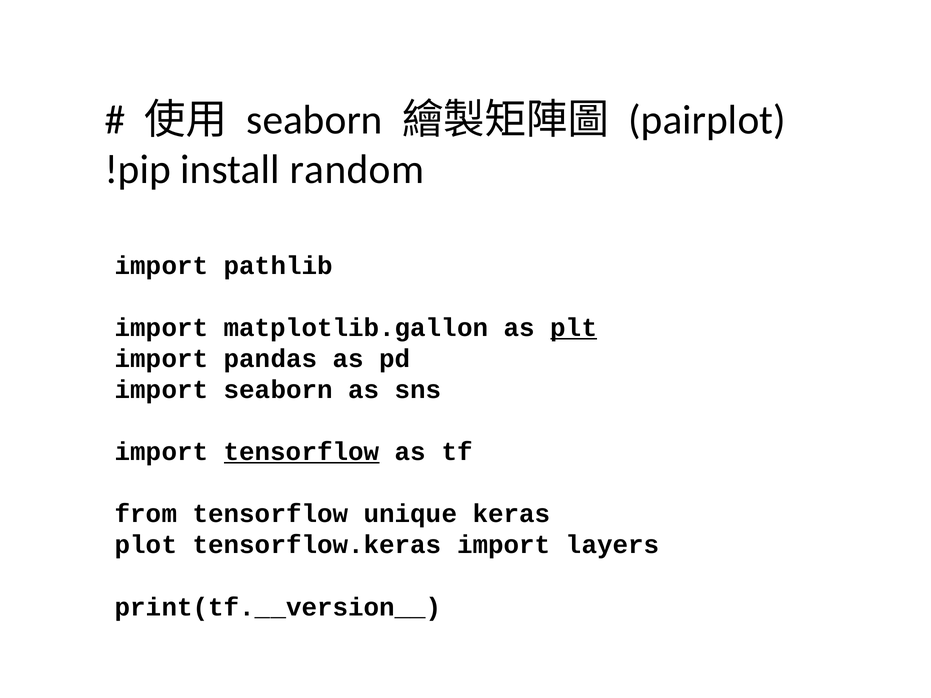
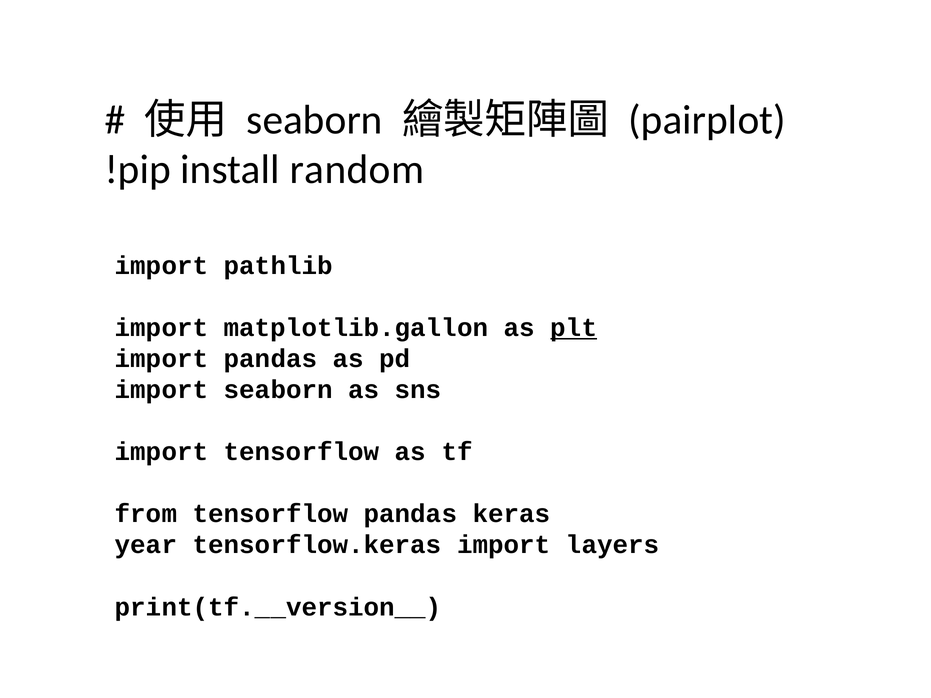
tensorflow underline: present -> none (302, 452)
tensorflow unique: unique -> pandas (410, 514)
plot: plot -> year (146, 545)
